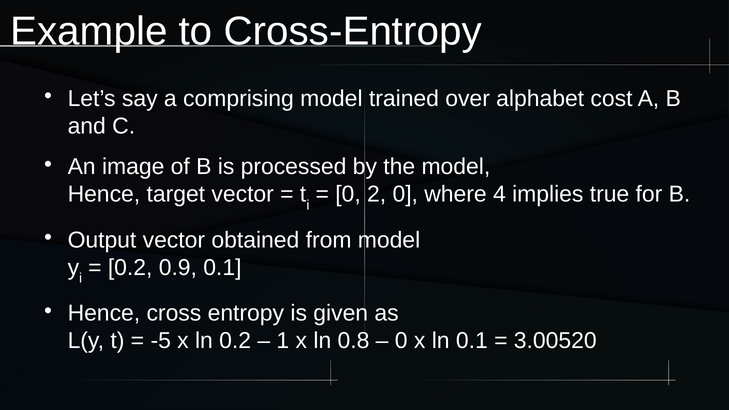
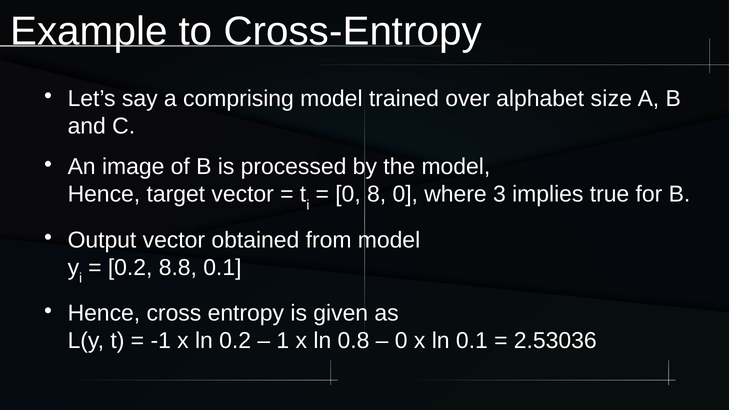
cost: cost -> size (611, 99)
2: 2 -> 8 (377, 194)
4: 4 -> 3 (499, 194)
0.9: 0.9 -> 8.8 (178, 268)
-5: -5 -> -1 (161, 341)
3.00520: 3.00520 -> 2.53036 (555, 341)
